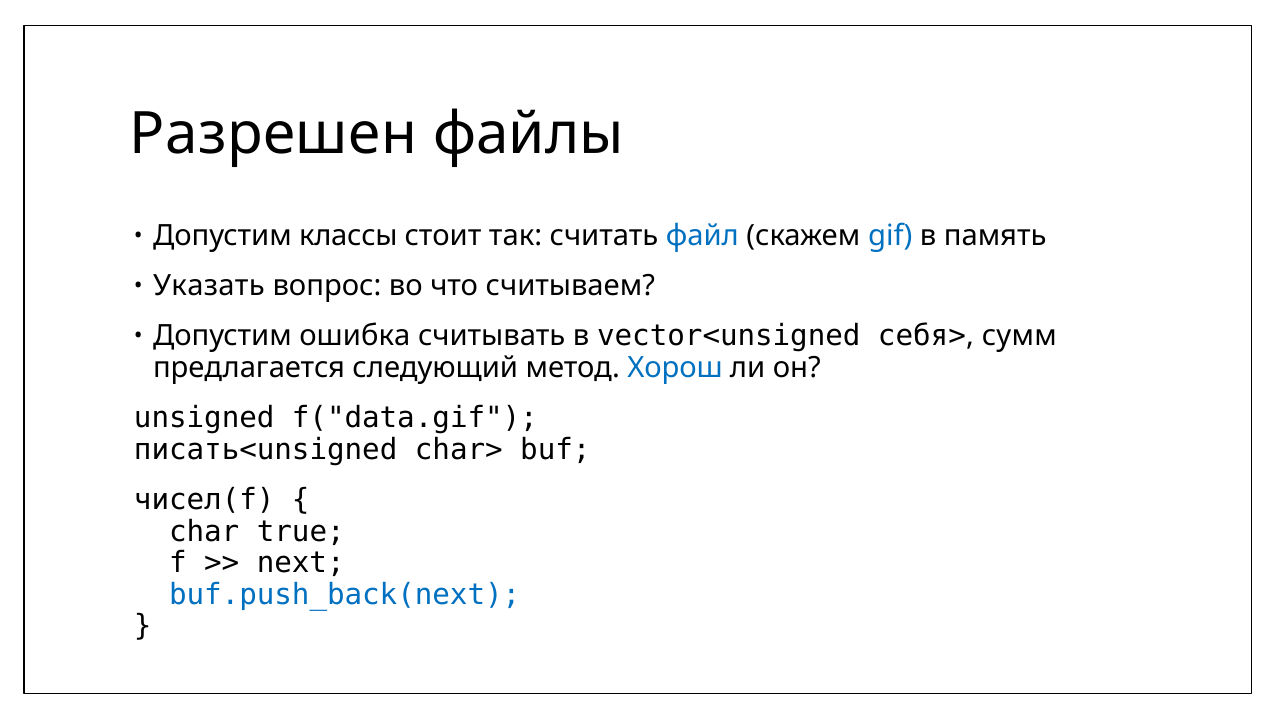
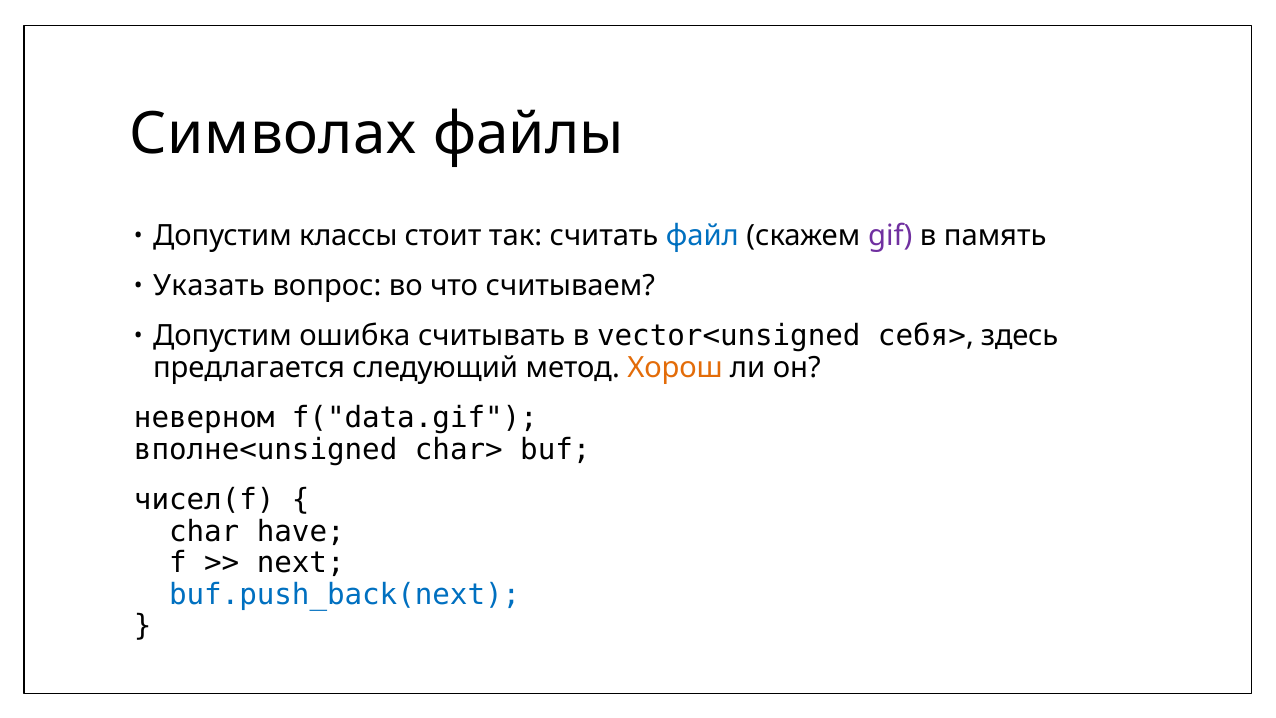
Разрешен: Разрешен -> Символах (273, 134)
gif colour: blue -> purple (890, 236)
сумм: сумм -> здесь (1020, 336)
Хорош colour: blue -> orange (675, 368)
unsigned: unsigned -> неверном (204, 418)
писать<unsigned: писать<unsigned -> вполне<unsigned (266, 449)
true: true -> have (301, 531)
